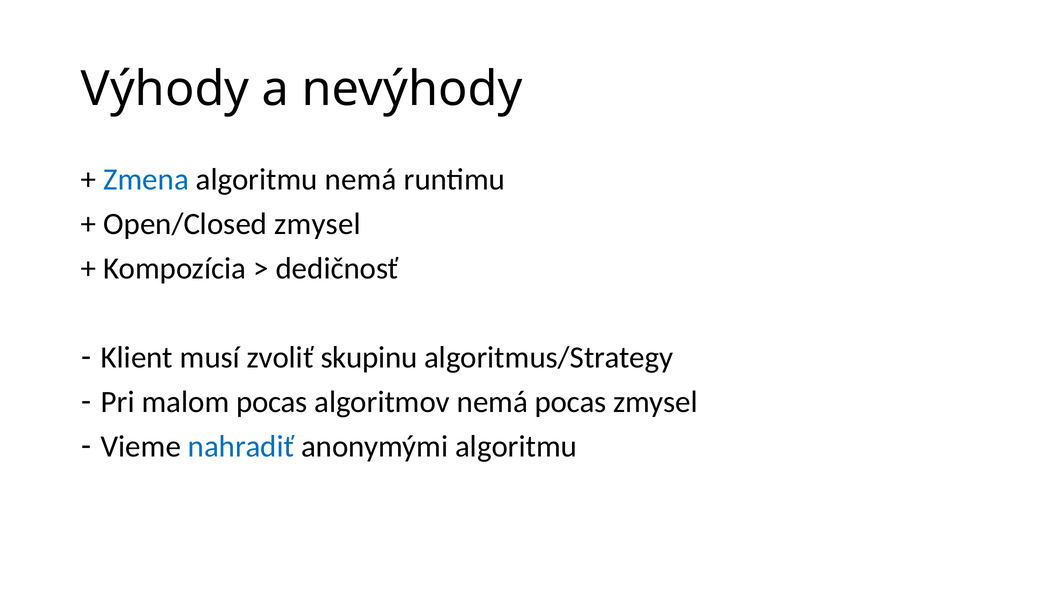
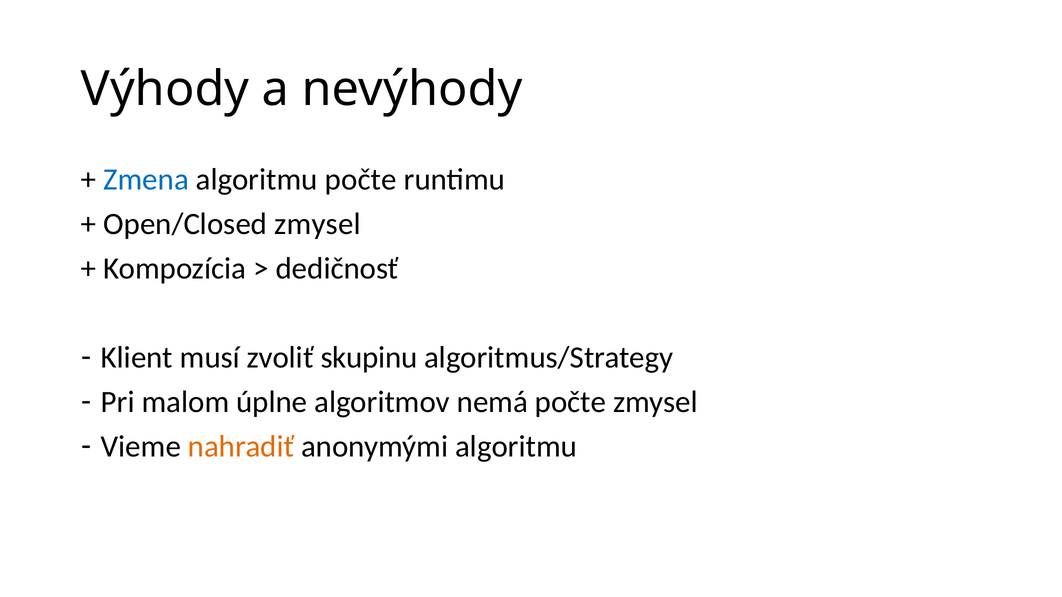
algoritmu nemá: nemá -> počte (361, 180)
malom pocas: pocas -> úplne (272, 402)
nemá pocas: pocas -> počte (571, 402)
nahradiť colour: blue -> orange (241, 447)
